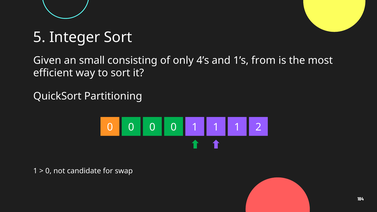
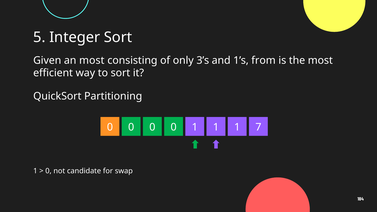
an small: small -> most (92, 60)
4’s: 4’s -> 3’s (203, 60)
2: 2 -> 7 (258, 127)
